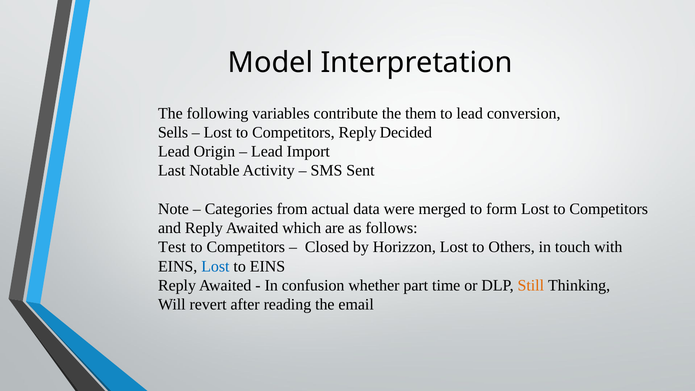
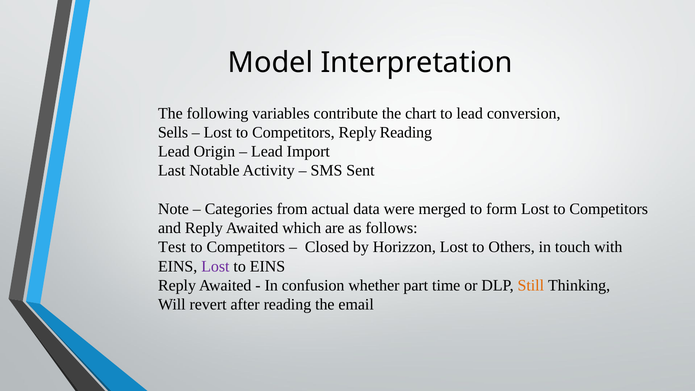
them: them -> chart (421, 113)
Reply Decided: Decided -> Reading (406, 132)
Lost colour: blue -> purple (215, 266)
